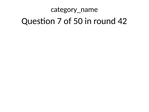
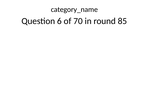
7: 7 -> 6 (59, 21)
50: 50 -> 70 (78, 21)
42: 42 -> 85 (122, 21)
